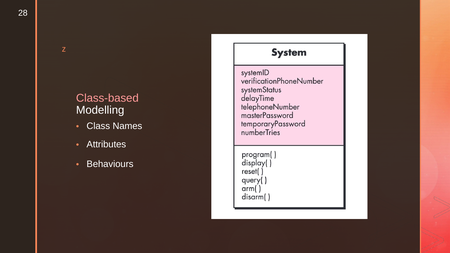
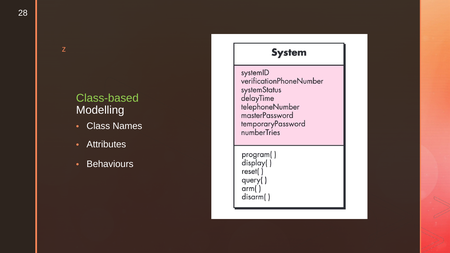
Class-based colour: pink -> light green (107, 98)
